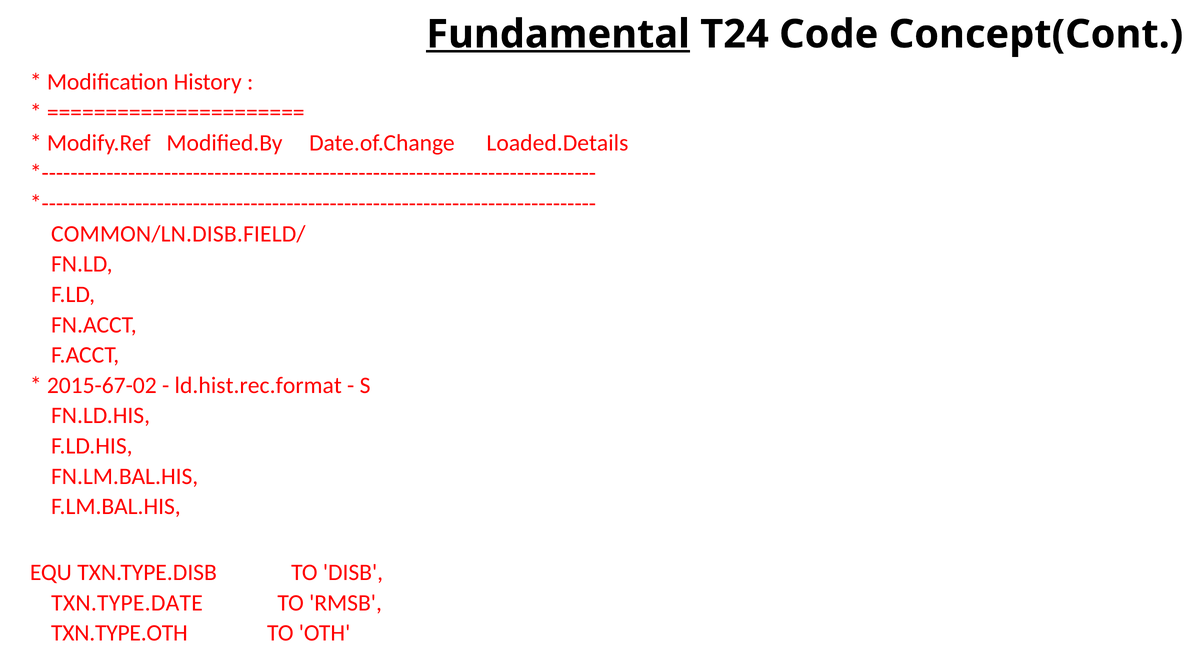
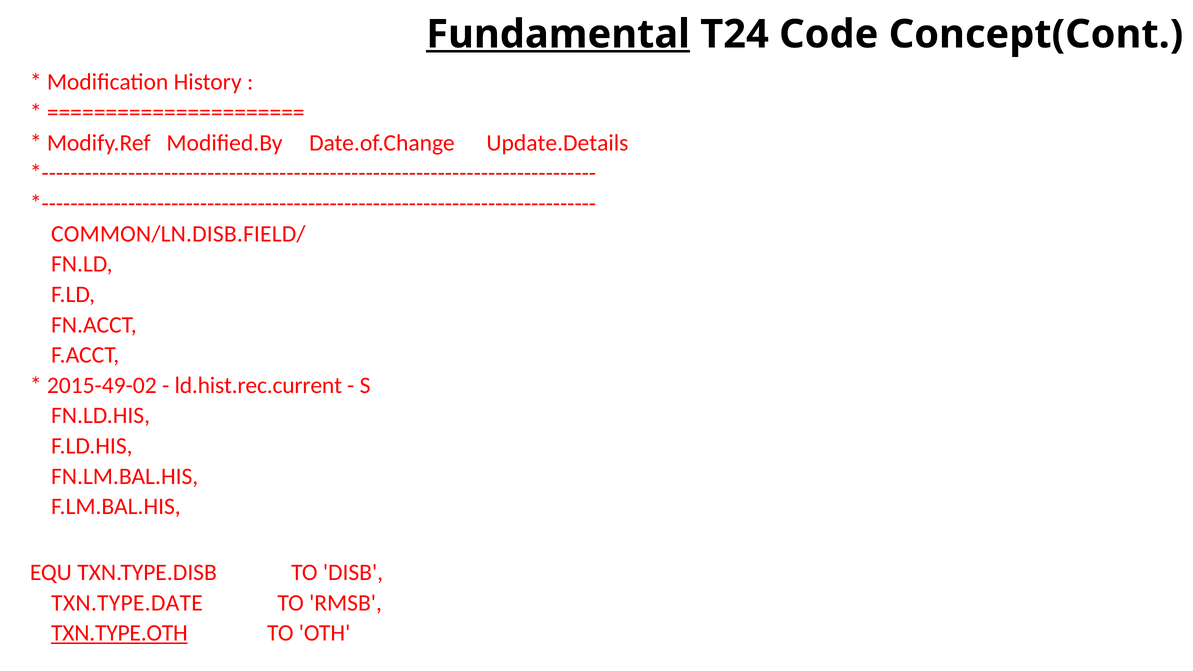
Loaded.Details: Loaded.Details -> Update.Details (557, 143)
2015-67-02: 2015-67-02 -> 2015-49-02 (102, 385)
ld.hist.rec.format: ld.hist.rec.format -> ld.hist.rec.current (258, 385)
TXN.TYPE.OTH underline: none -> present (119, 633)
